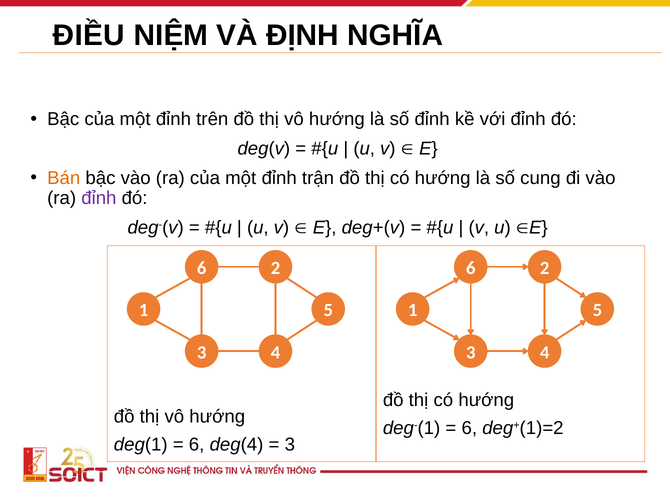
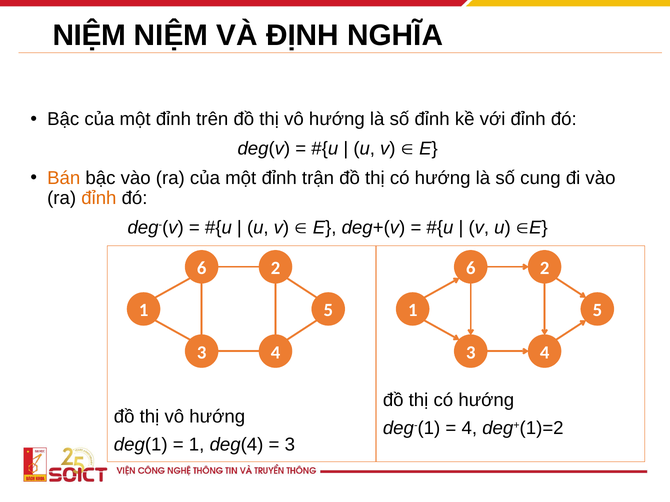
ĐIỀU: ĐIỀU -> NIỆM (89, 35)
đỉnh colour: purple -> orange (99, 198)
6: 6 -> 4 (469, 428)
6: 6 -> 1 (197, 445)
